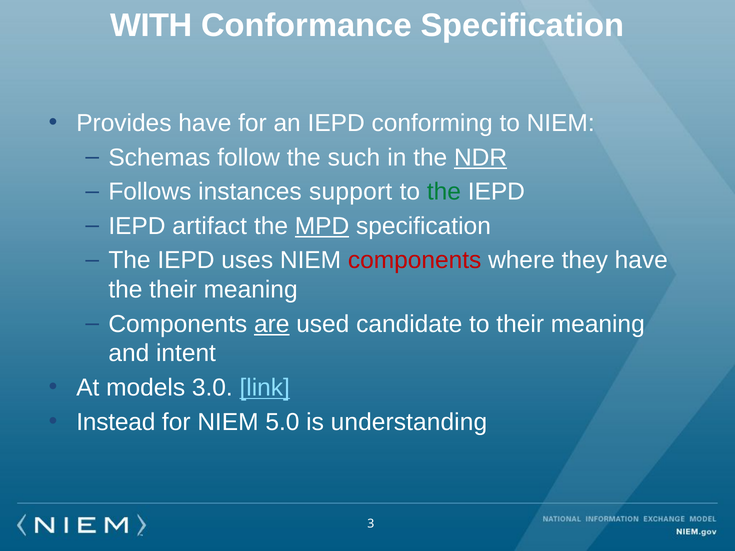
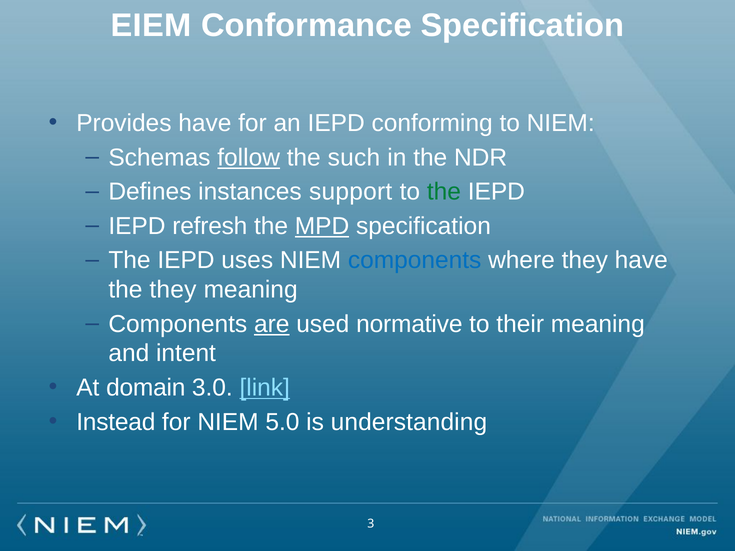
WITH: WITH -> EIEM (151, 26)
follow underline: none -> present (249, 158)
NDR underline: present -> none (481, 158)
Follows: Follows -> Defines (150, 192)
artifact: artifact -> refresh (210, 226)
components colour: red -> blue (415, 260)
the their: their -> they (173, 290)
candidate: candidate -> normative (409, 324)
models: models -> domain (146, 388)
